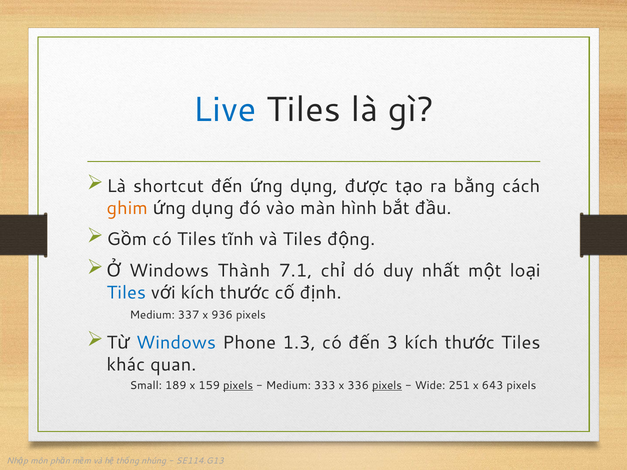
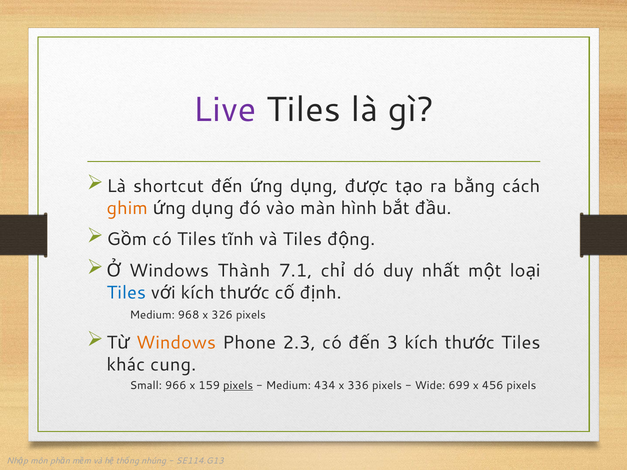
Live colour: blue -> purple (225, 110)
337: 337 -> 968 (189, 315)
936: 936 -> 326 (222, 315)
Windows colour: blue -> orange (176, 343)
1.3: 1.3 -> 2.3 (299, 343)
quan: quan -> cung (173, 365)
189: 189 -> 966 (176, 386)
333: 333 -> 434 (325, 386)
pixels underline: present -> none (387, 386)
251: 251 -> 699 (459, 386)
643: 643 -> 456 (493, 386)
